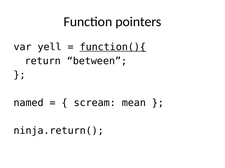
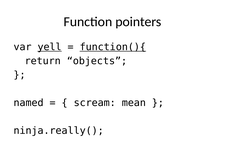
yell underline: none -> present (50, 47)
between: between -> objects (97, 61)
ninja.return(: ninja.return( -> ninja.really( (59, 131)
